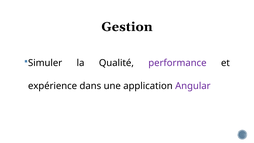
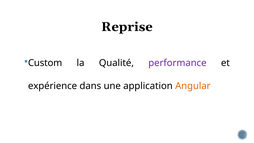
Gestion: Gestion -> Reprise (127, 27)
Simuler: Simuler -> Custom (45, 63)
Angular colour: purple -> orange (193, 86)
